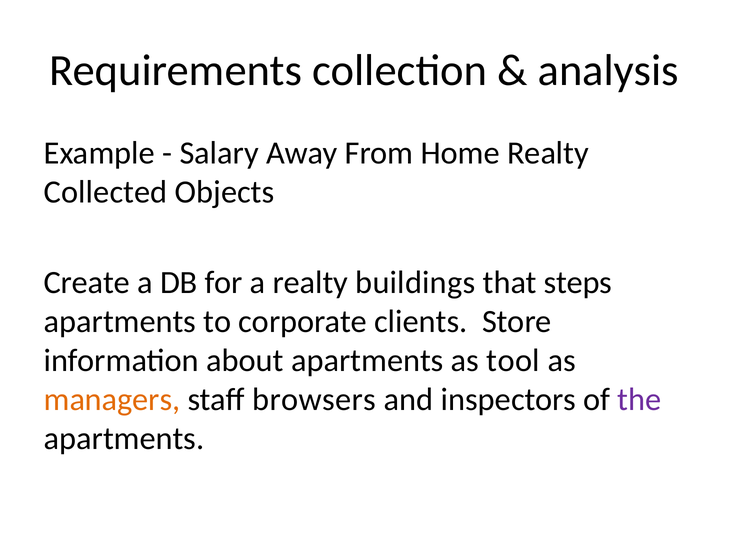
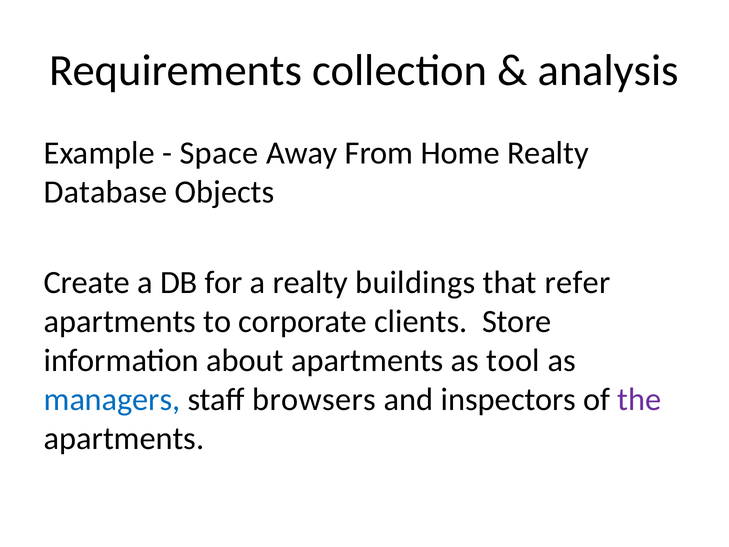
Salary: Salary -> Space (219, 153)
Collected: Collected -> Database (106, 192)
steps: steps -> refer (578, 283)
managers colour: orange -> blue (112, 399)
